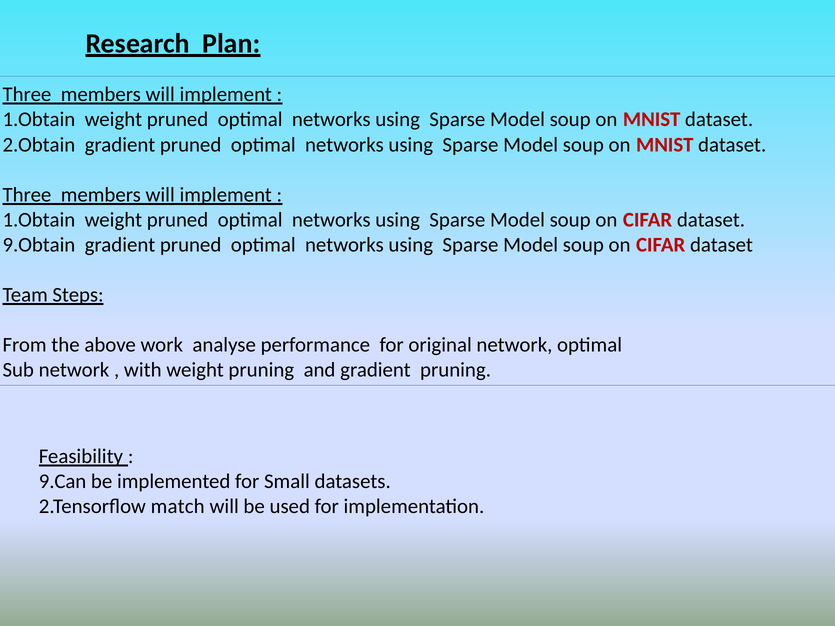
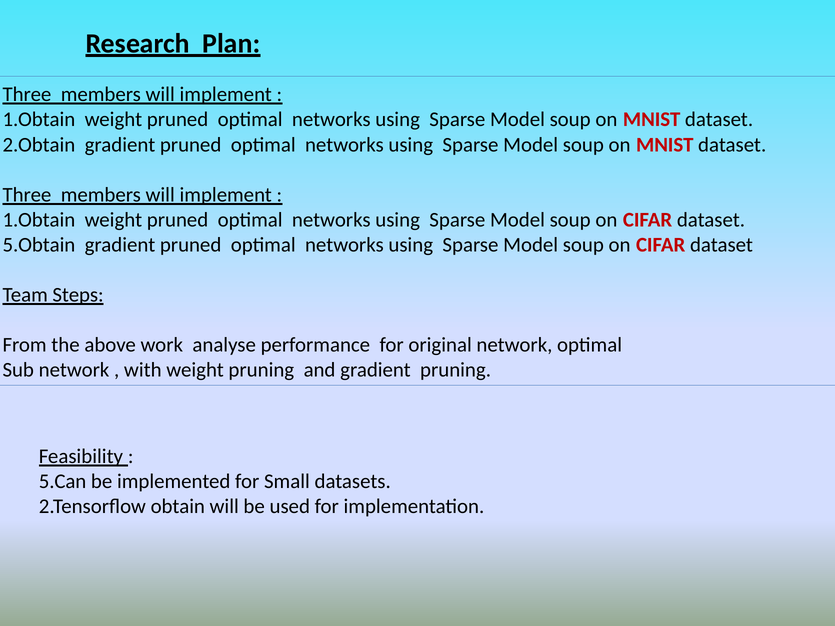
9.Obtain: 9.Obtain -> 5.Obtain (39, 245)
9.Can: 9.Can -> 5.Can (63, 481)
match: match -> obtain (178, 507)
